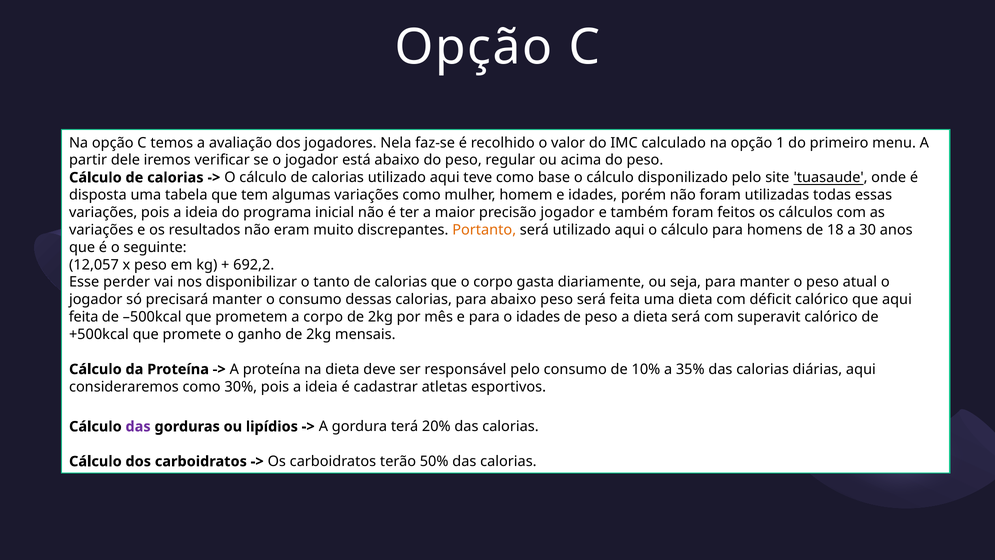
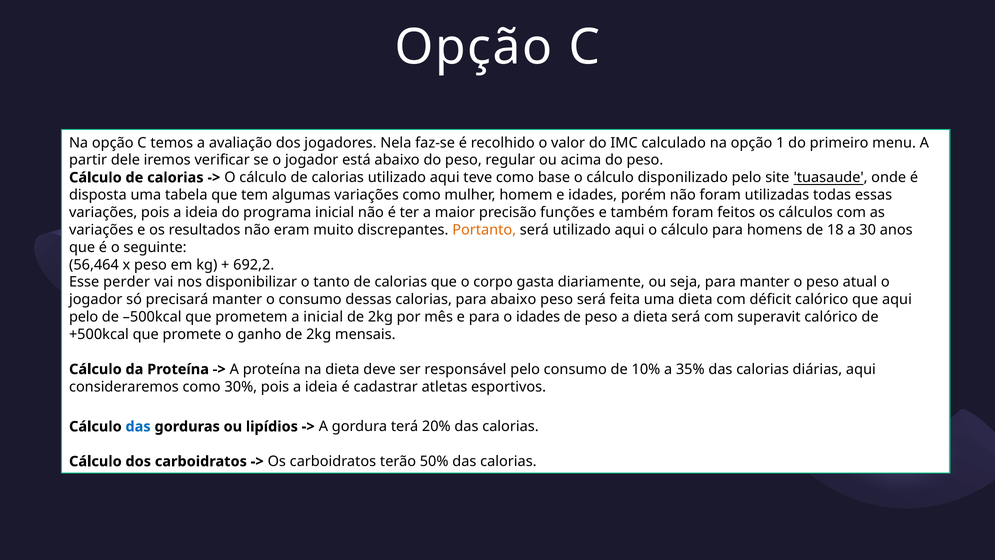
precisão jogador: jogador -> funções (567, 212)
12,057: 12,057 -> 56,464 (94, 265)
feita: feita -> pelo (84, 317)
a corpo: corpo -> inicial (323, 317)
das colour: purple -> blue (138, 426)
